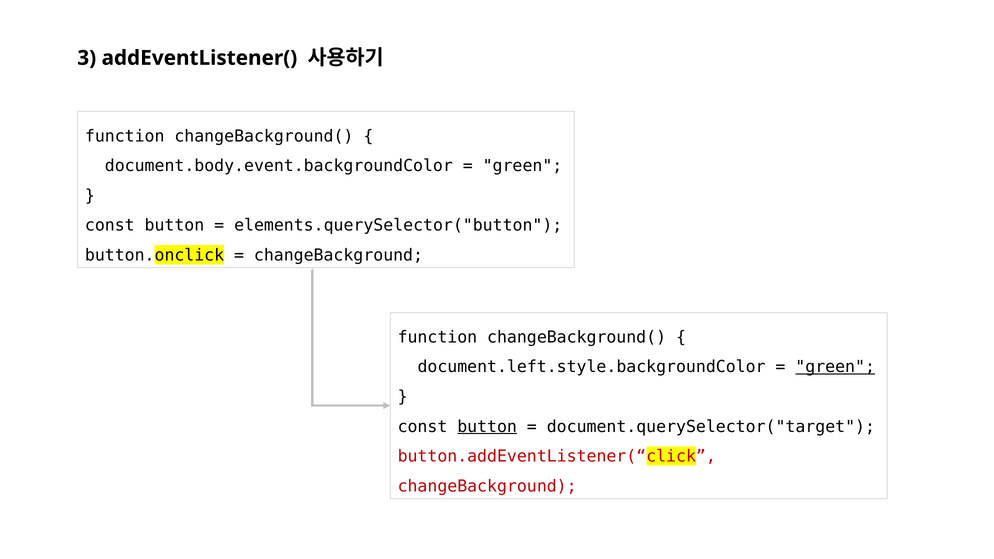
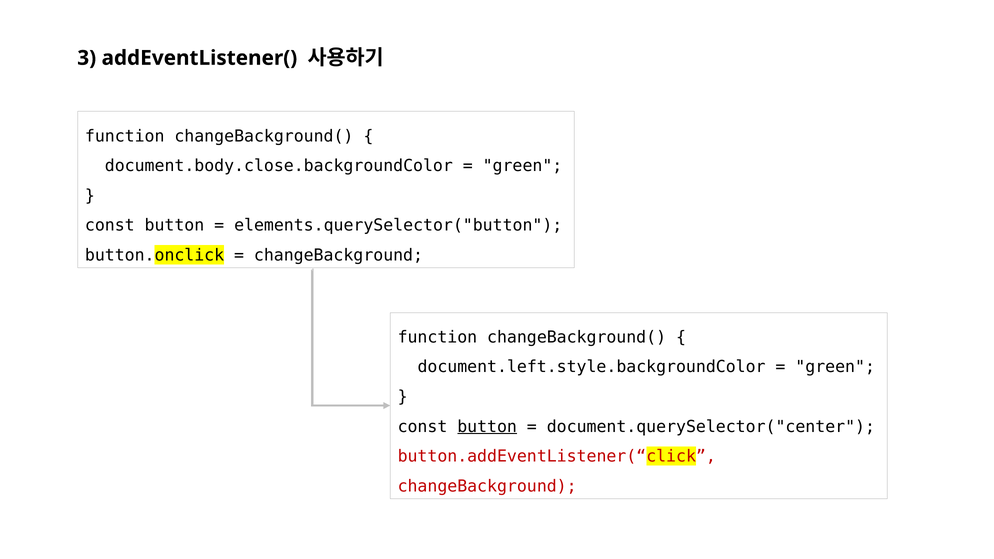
document.body.event.backgroundColor: document.body.event.backgroundColor -> document.body.close.backgroundColor (279, 166)
green underline: present -> none (835, 367)
document.querySelector("target: document.querySelector("target -> document.querySelector("center (711, 427)
